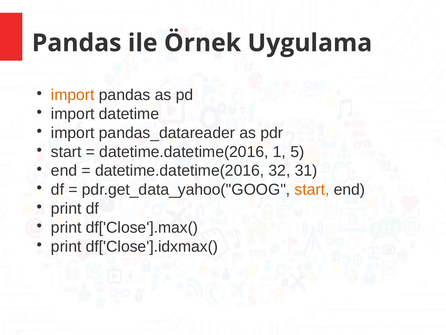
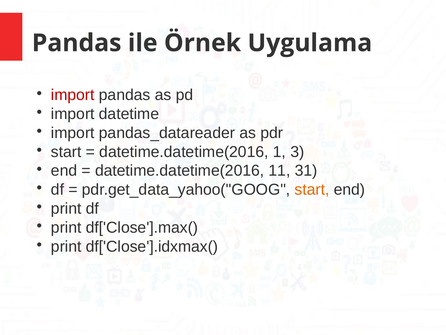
import colour: orange -> red (73, 95)
5: 5 -> 3 (297, 152)
32: 32 -> 11 (280, 171)
